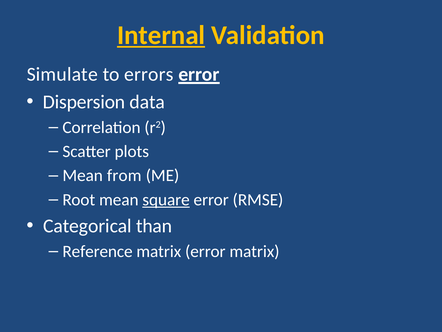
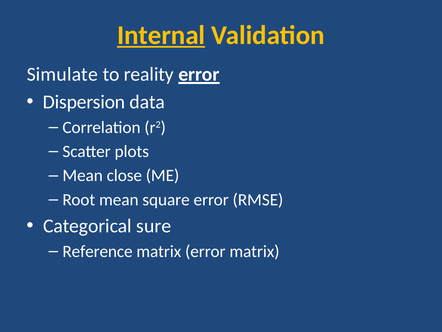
errors: errors -> reality (149, 74)
from: from -> close (124, 175)
square underline: present -> none (166, 199)
than: than -> sure (154, 226)
